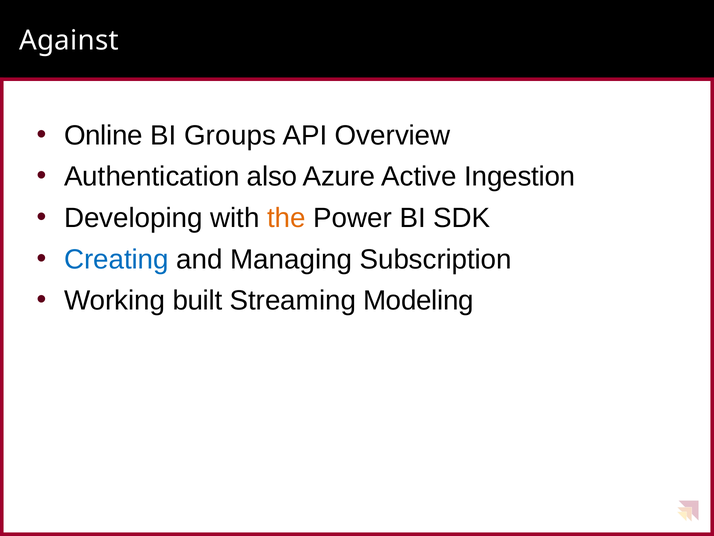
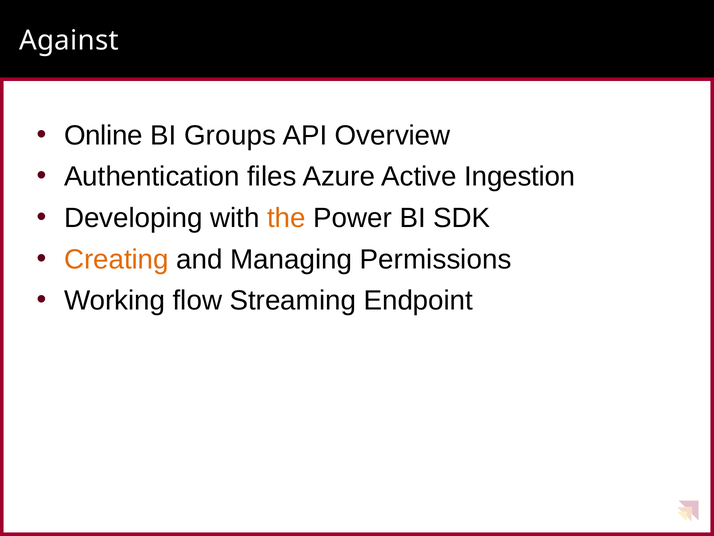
also: also -> files (272, 177)
Creating colour: blue -> orange (116, 259)
Subscription: Subscription -> Permissions (436, 259)
built: built -> flow (197, 300)
Modeling: Modeling -> Endpoint (418, 300)
